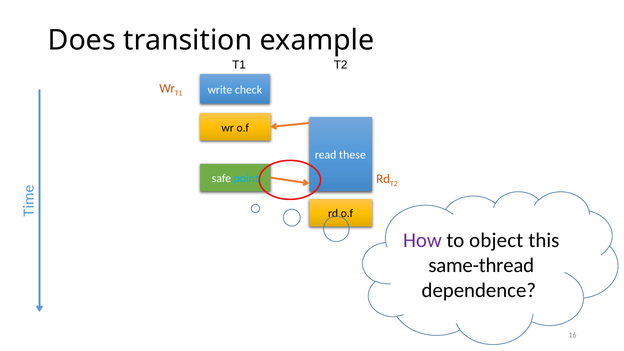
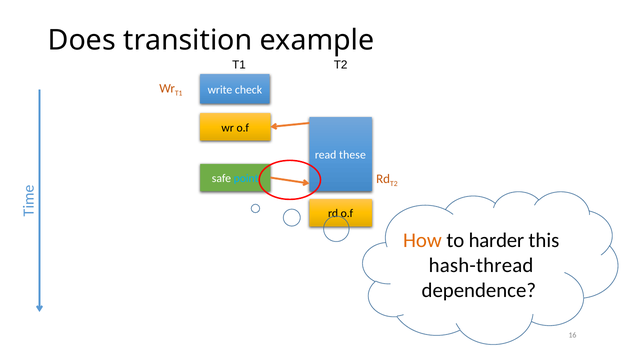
How colour: purple -> orange (422, 241)
object: object -> harder (496, 241)
same-thread: same-thread -> hash-thread (481, 266)
